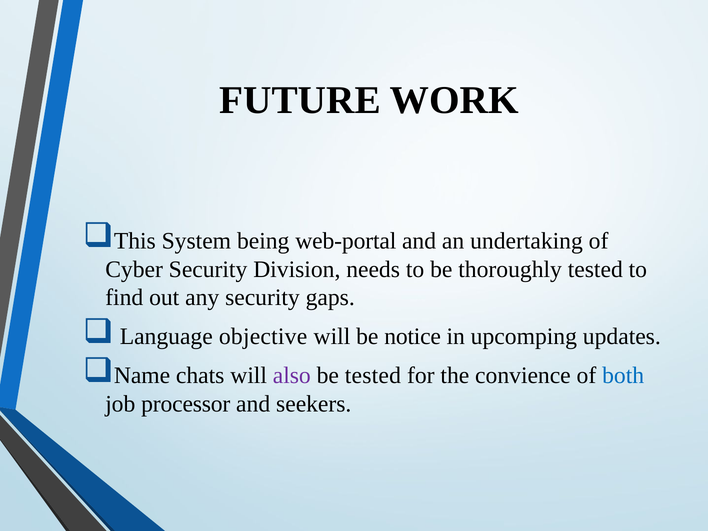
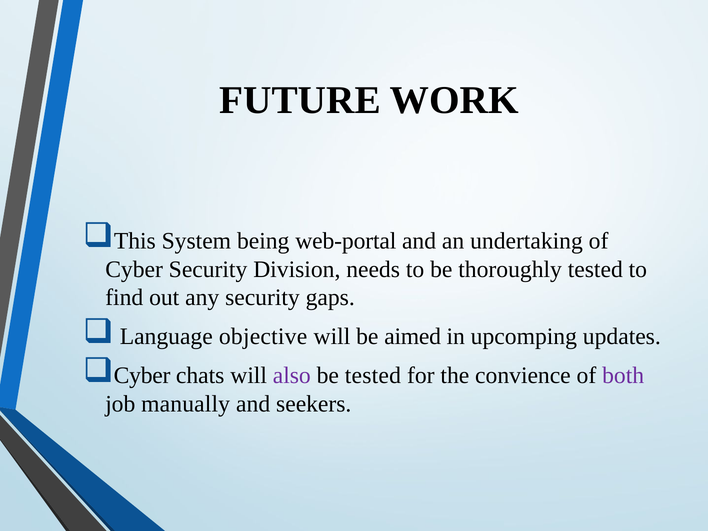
notice: notice -> aimed (413, 337)
Name: Name -> Cyber (142, 376)
both colour: blue -> purple (623, 376)
processor: processor -> manually (186, 404)
